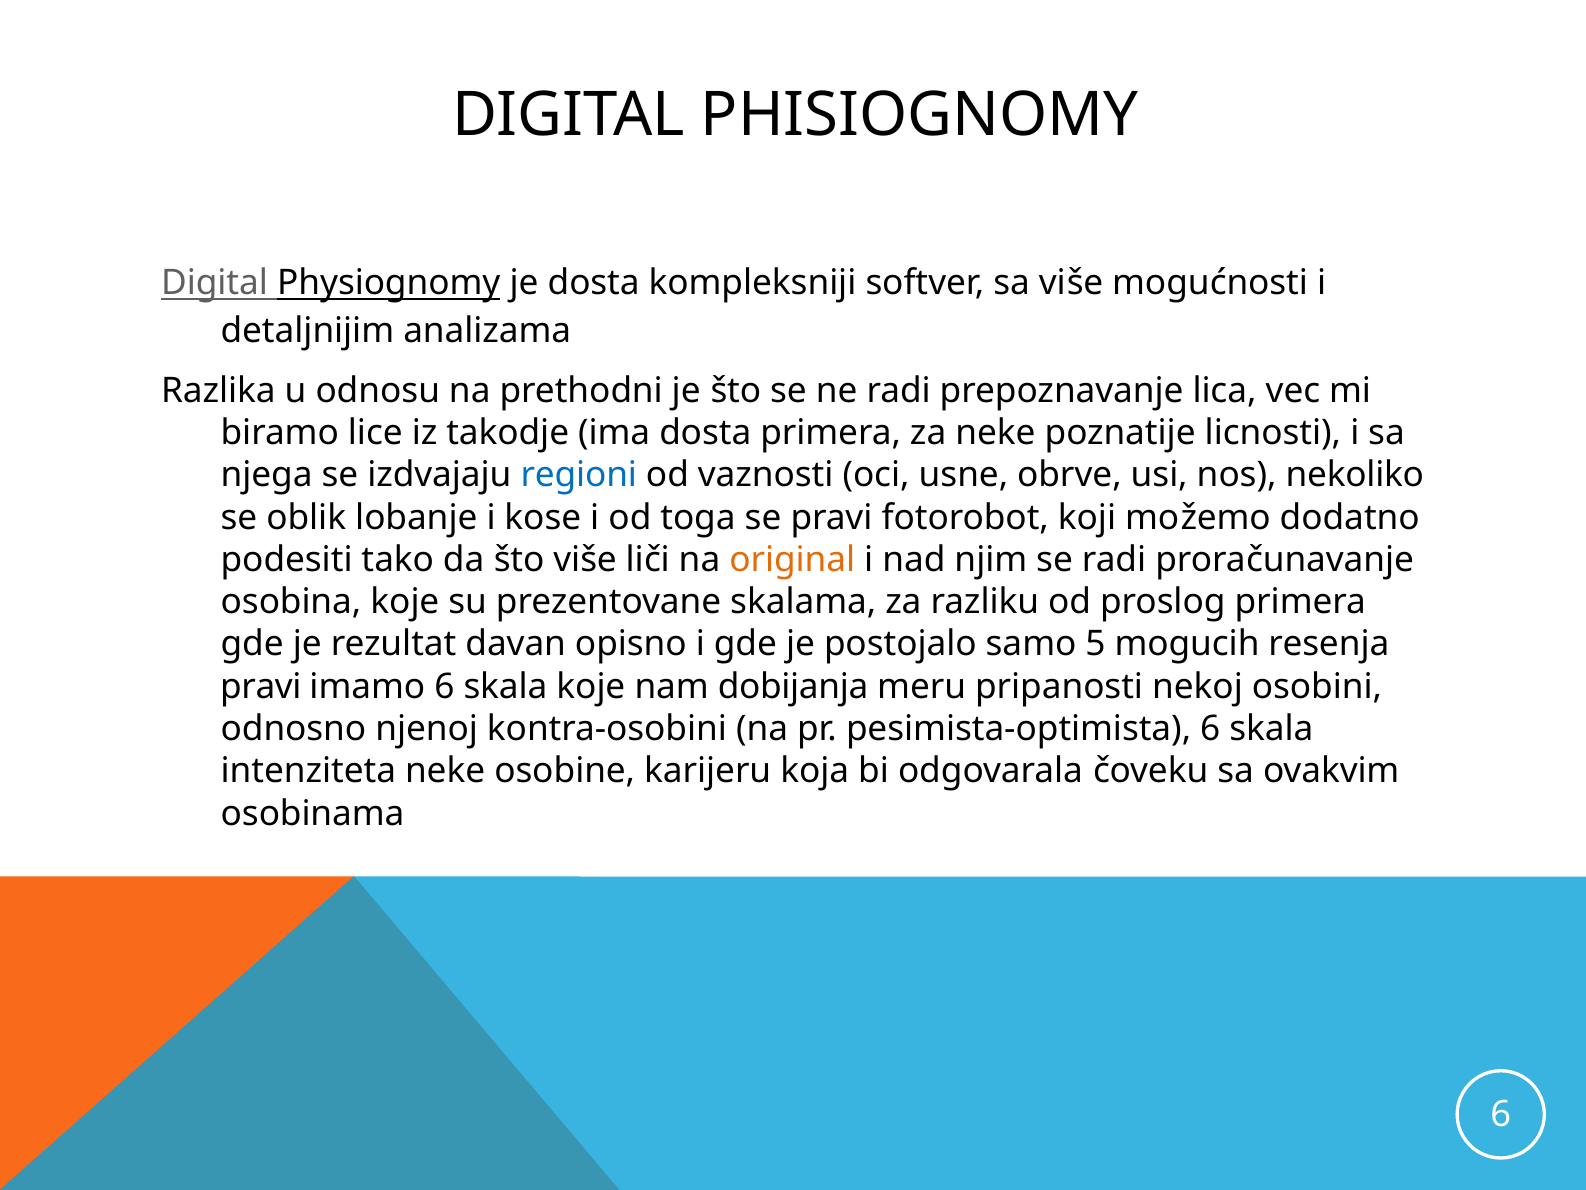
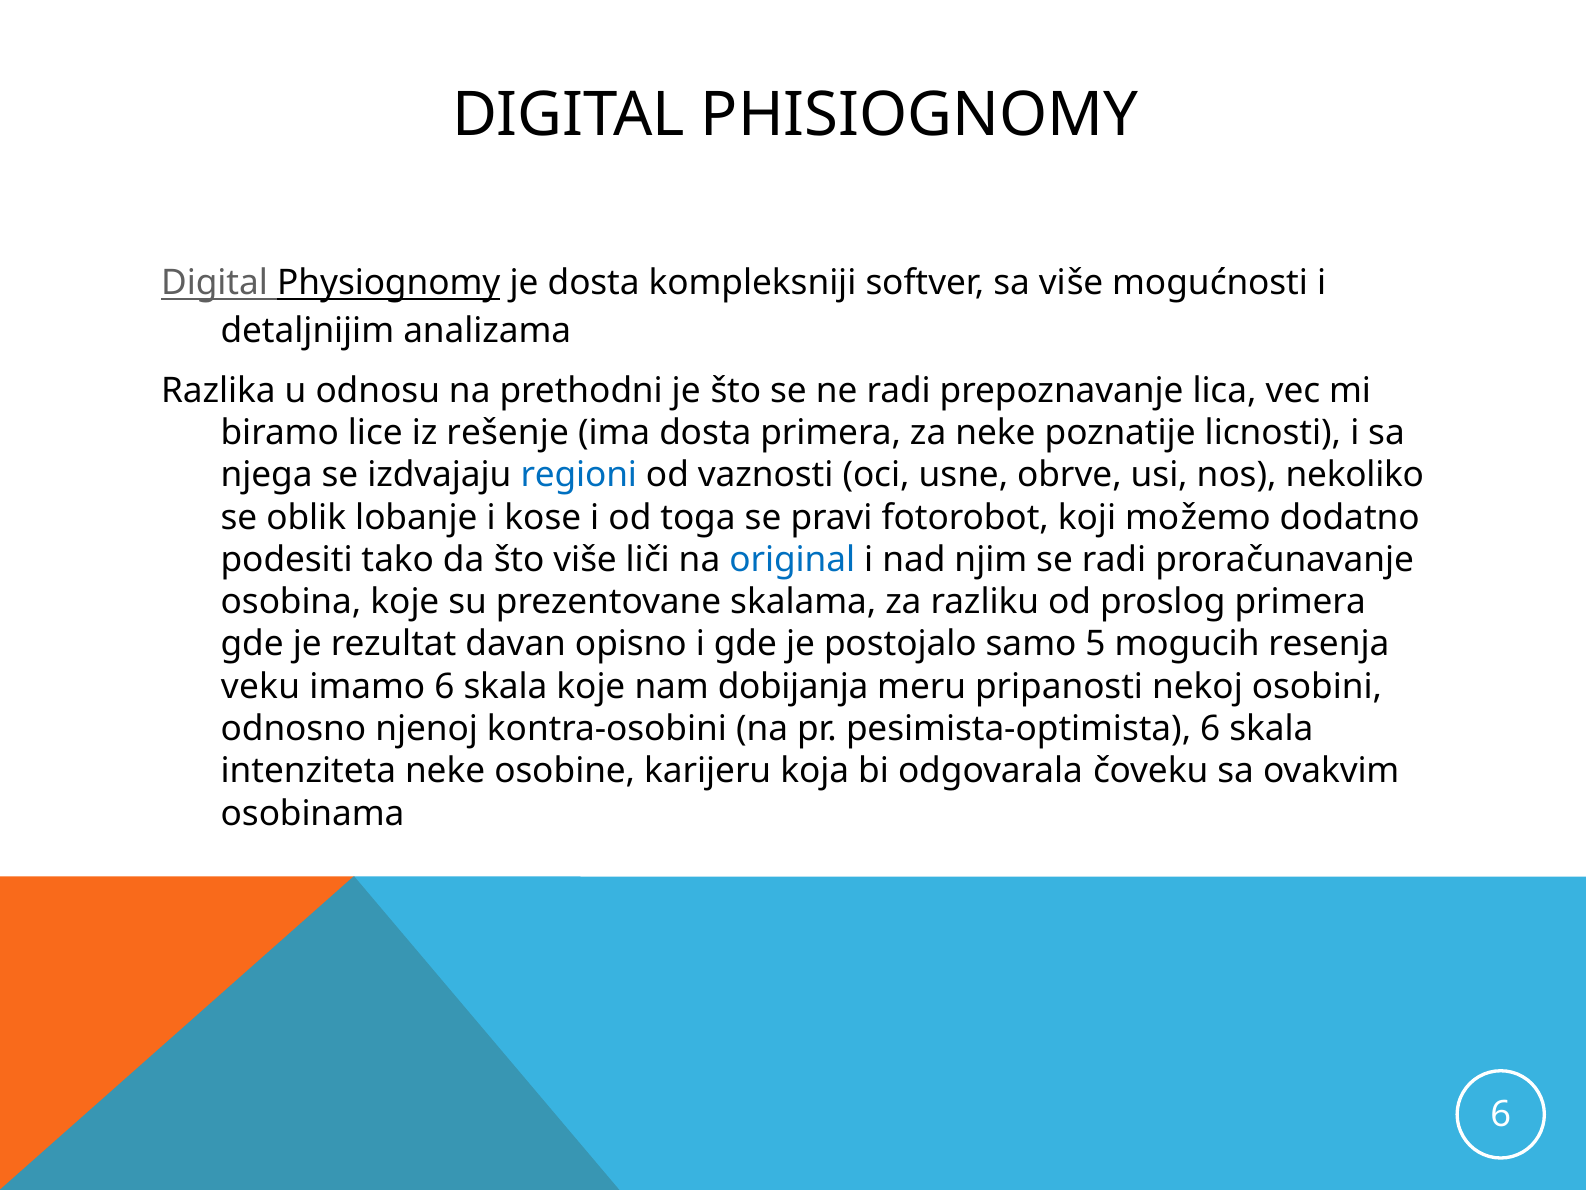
takodje: takodje -> rešenje (508, 433)
original colour: orange -> blue (792, 559)
pravi: pravi -> veku (260, 686)
